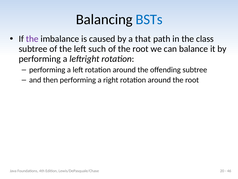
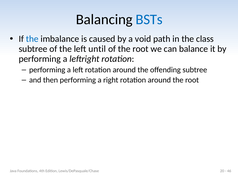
the colour: purple -> blue (32, 39)
that: that -> void (143, 39)
such: such -> until (97, 49)
